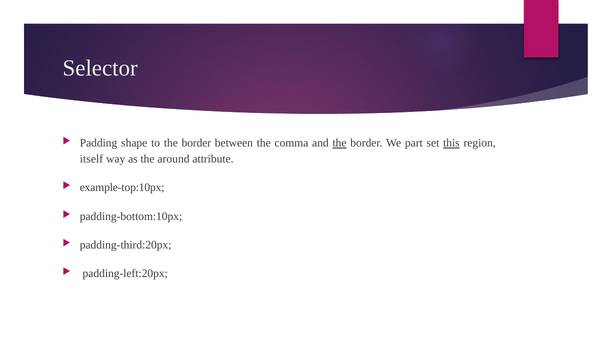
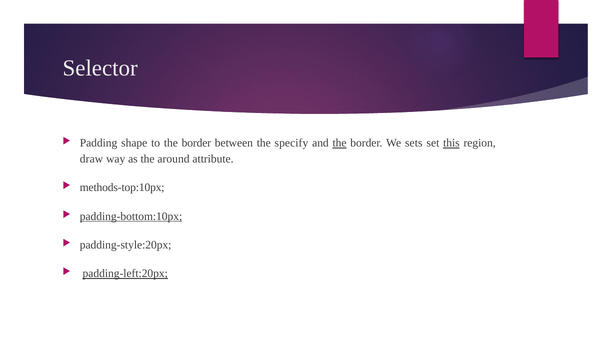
comma: comma -> specify (291, 143)
part: part -> sets (414, 143)
itself: itself -> draw (91, 159)
example-top:10px: example-top:10px -> methods-top:10px (122, 187)
padding-bottom:10px underline: none -> present (131, 216)
padding-third:20px: padding-third:20px -> padding-style:20px (126, 244)
padding-left:20px underline: none -> present (125, 273)
